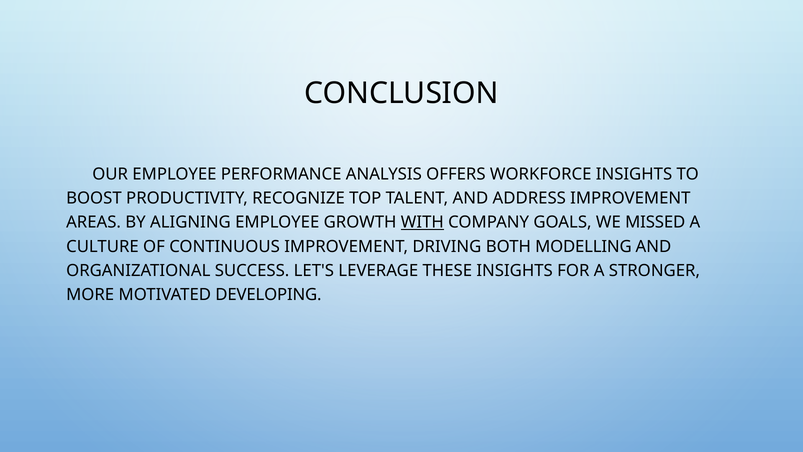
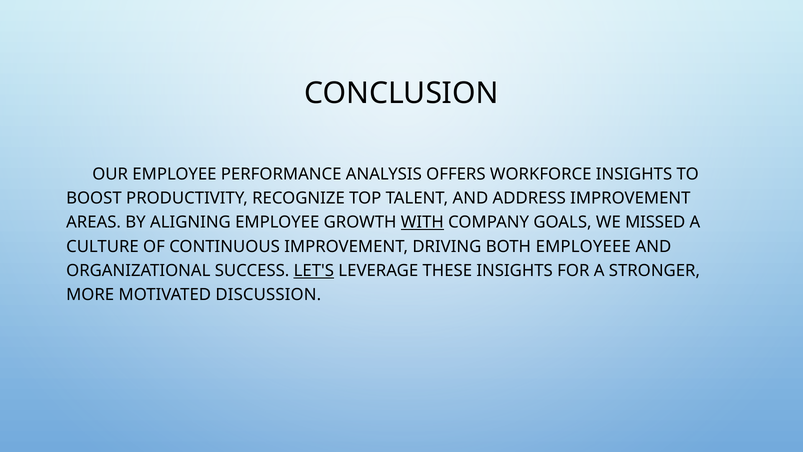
MODELLING: MODELLING -> EMPLOYEEE (583, 246)
LET'S underline: none -> present (314, 270)
DEVELOPING: DEVELOPING -> DISCUSSION (268, 295)
